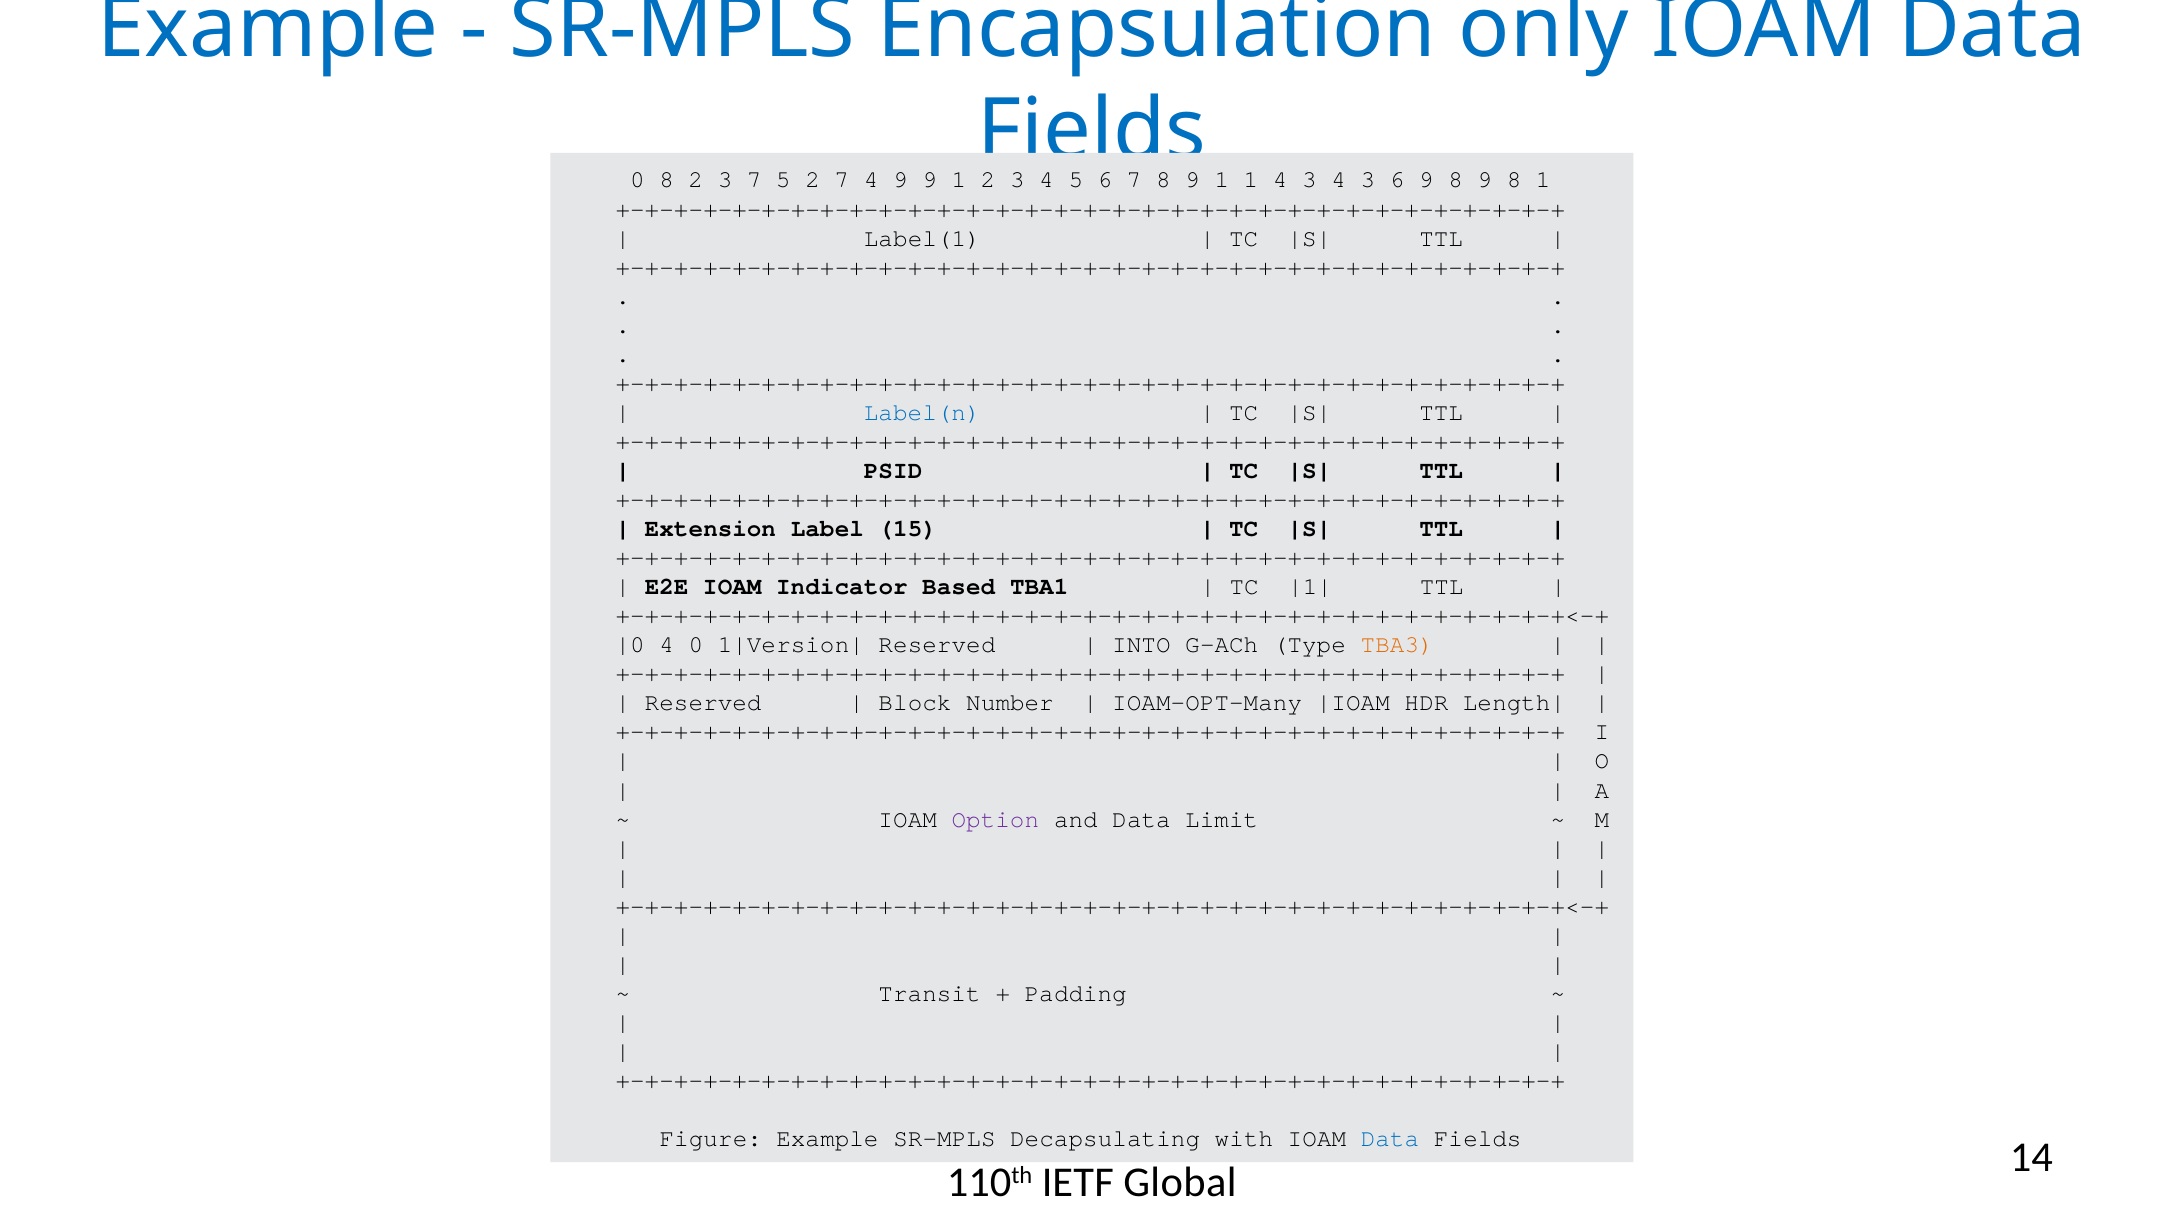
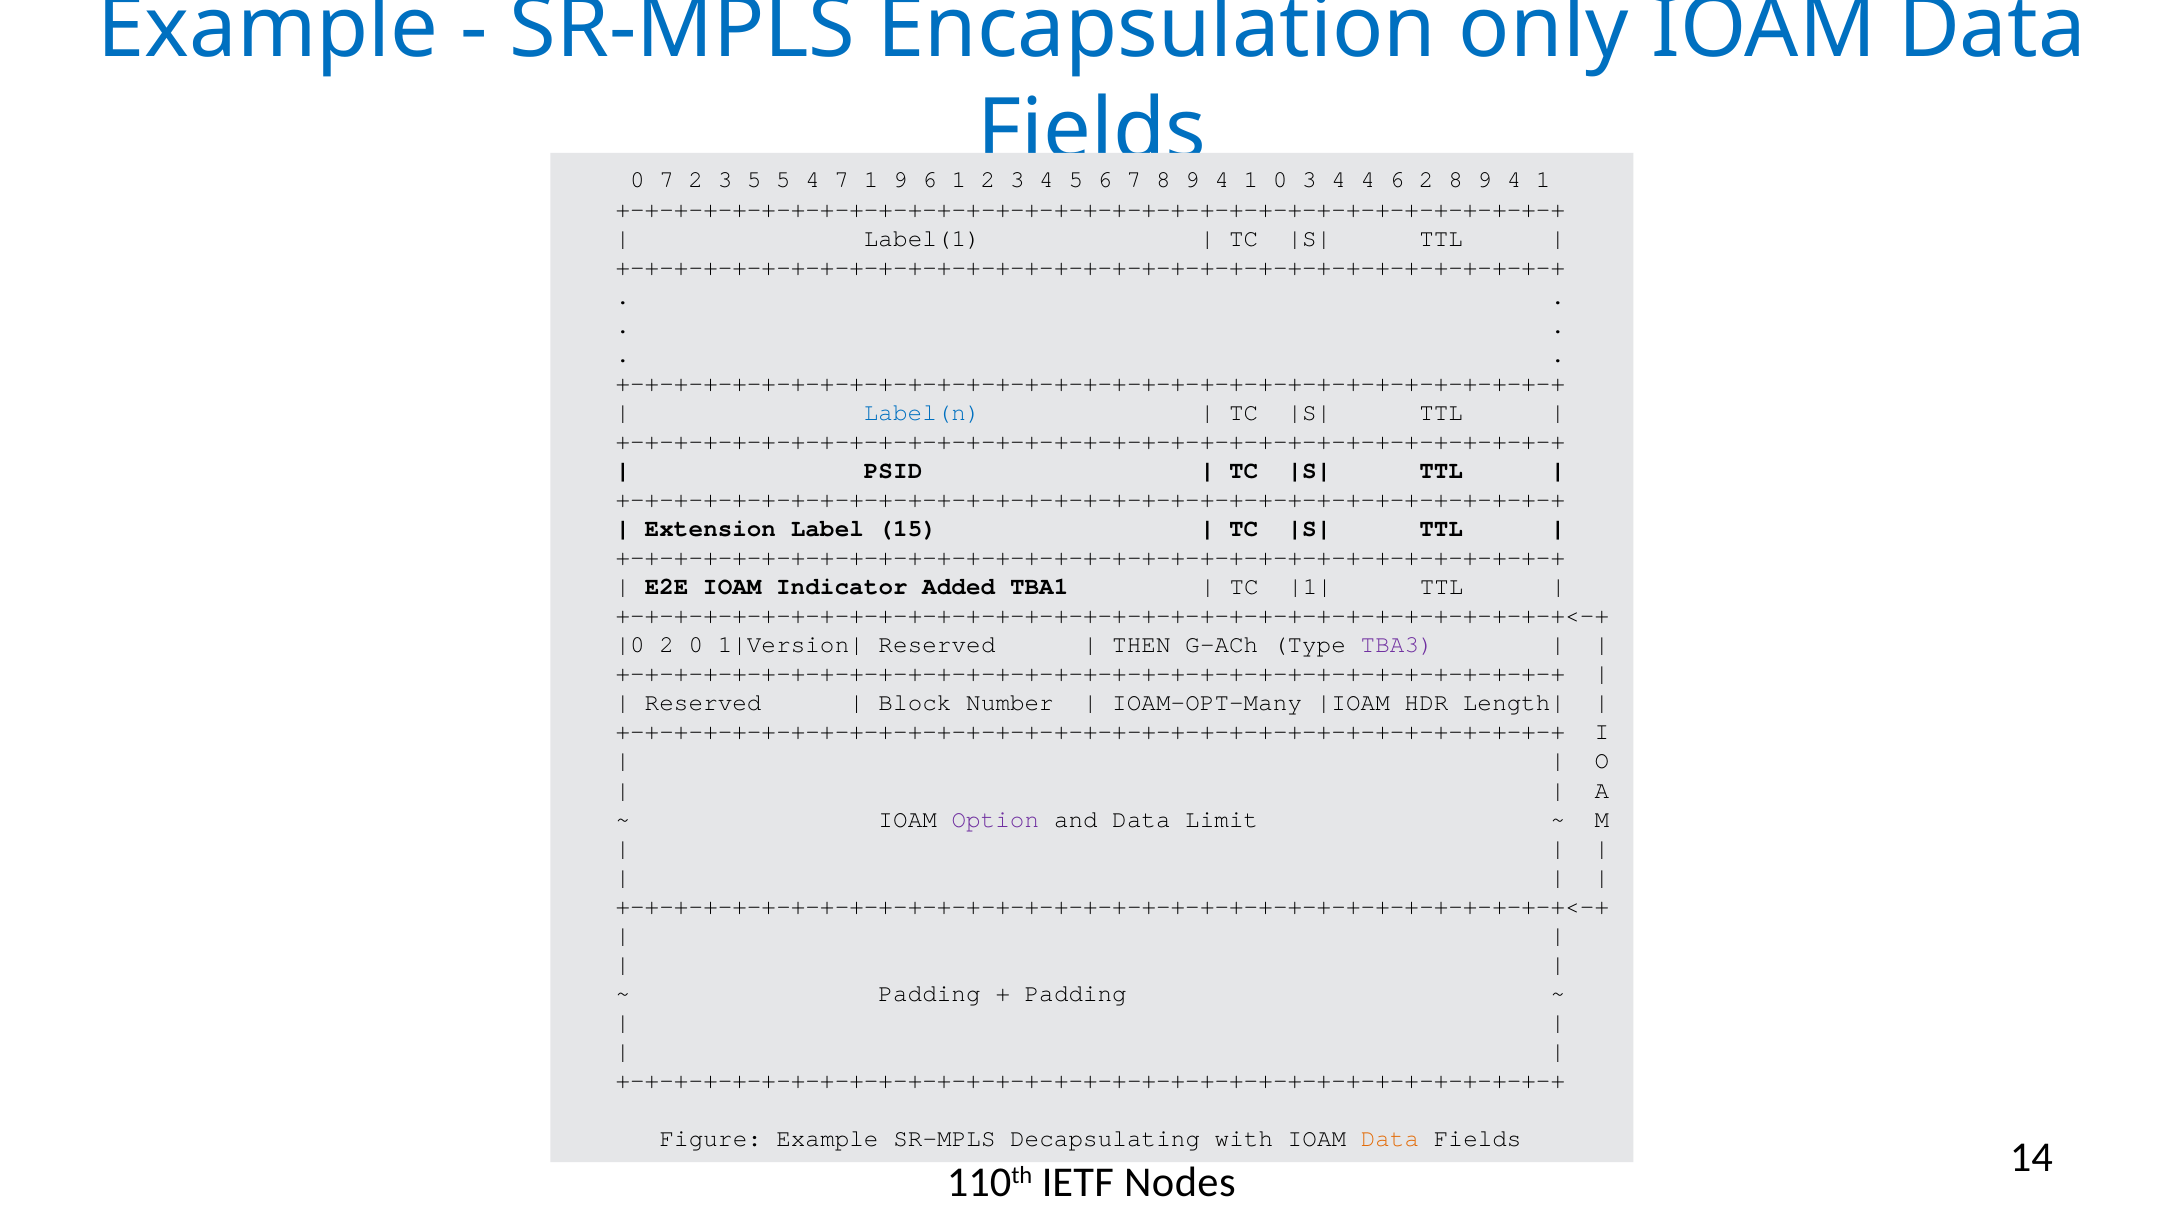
0 8: 8 -> 7 (667, 180)
3 7: 7 -> 5 (754, 180)
5 2: 2 -> 4 (813, 180)
7 4: 4 -> 1 (871, 180)
9 9: 9 -> 6 (930, 180)
1: 1 -> 4 (1222, 180)
1 4: 4 -> 0 (1280, 180)
3 4 3: 3 -> 4 (1368, 180)
6 9: 9 -> 2 (1426, 180)
8: 8 -> 4 (1514, 180)
Based: Based -> Added (959, 587)
4: 4 -> 2 (667, 645)
INTO: INTO -> THEN (1141, 645)
TBA3 colour: orange -> purple (1397, 645)
Transit: Transit -> Padding (930, 994)
Data colour: blue -> orange (1390, 1139)
Global: Global -> Nodes (1180, 1183)
